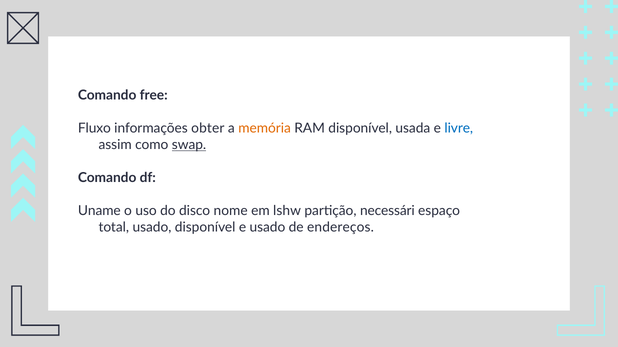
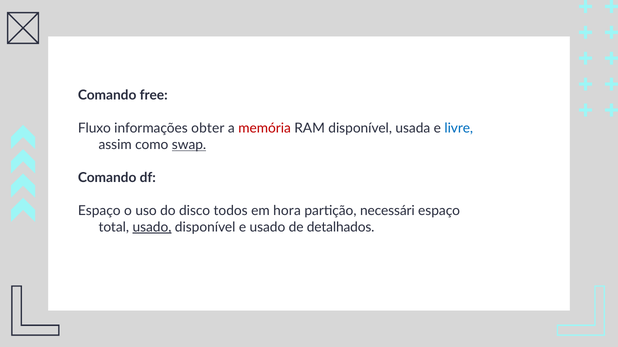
memória colour: orange -> red (265, 129)
Uname: Uname -> Espaço (99, 211)
nome: nome -> todos (231, 211)
lshw: lshw -> hora (287, 211)
usado underline: none -> present (152, 227)
endereços: endereços -> detalhados (341, 227)
